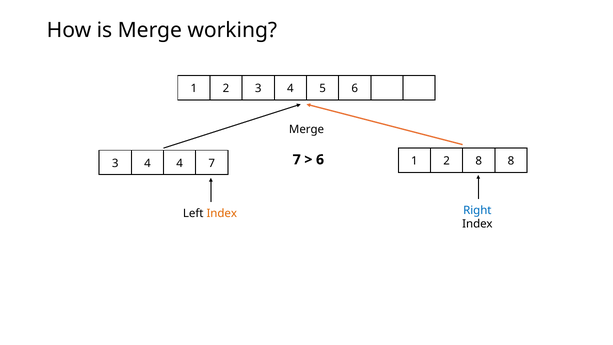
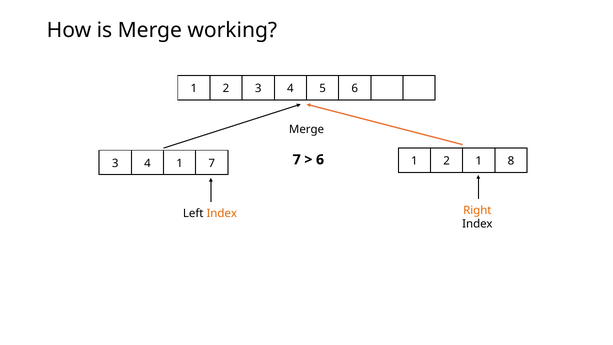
2 8: 8 -> 1 (479, 161)
4 4: 4 -> 1 (180, 163)
Right colour: blue -> orange (477, 210)
